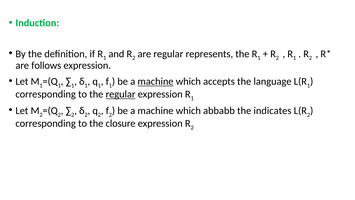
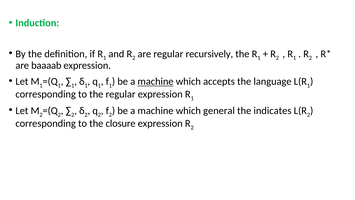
represents: represents -> recursively (209, 54)
follows: follows -> baaaab (46, 65)
regular underline: present -> none (121, 94)
abbabb: abbabb -> general (219, 111)
